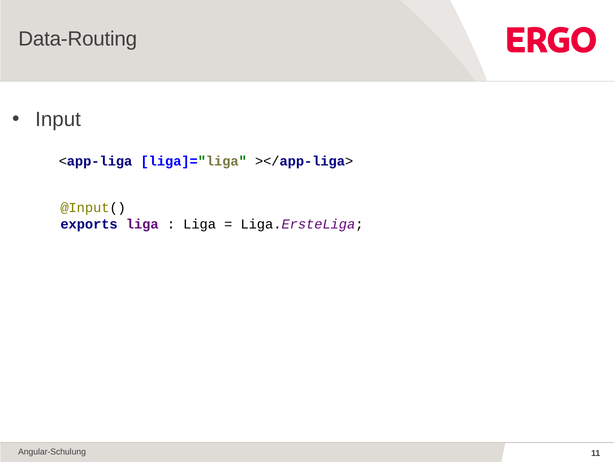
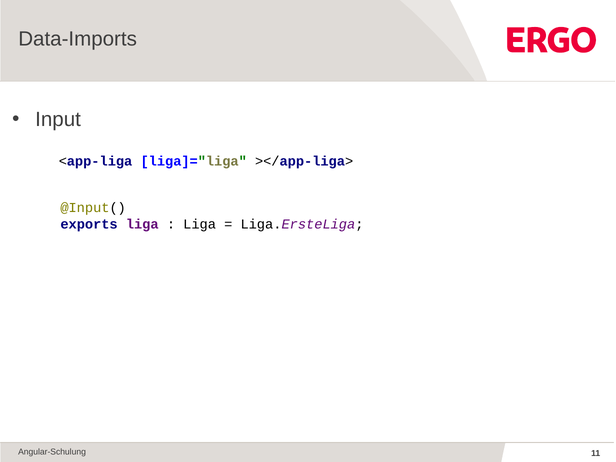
Data-Routing: Data-Routing -> Data-Imports (78, 39)
